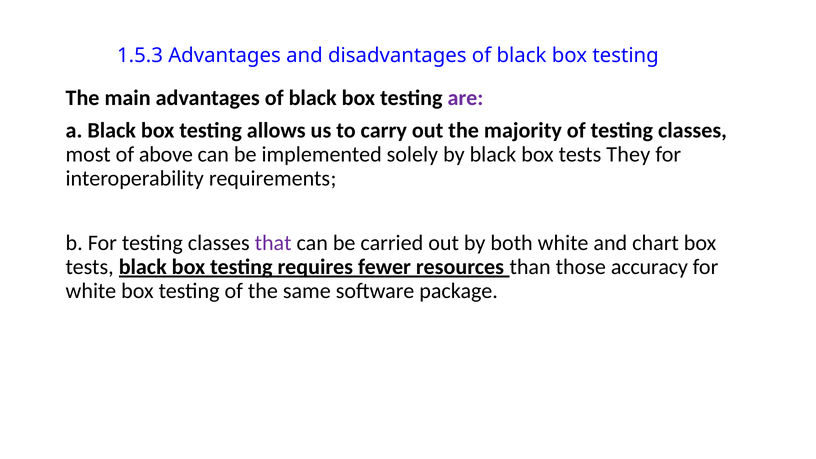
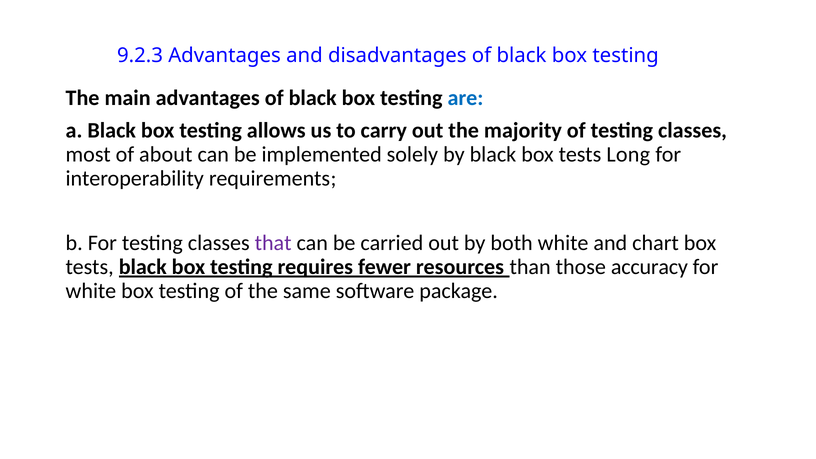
1.5.3: 1.5.3 -> 9.2.3 (140, 55)
are colour: purple -> blue (465, 98)
above: above -> about (166, 154)
They: They -> Long (628, 154)
